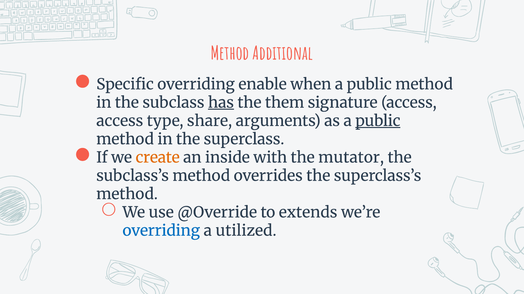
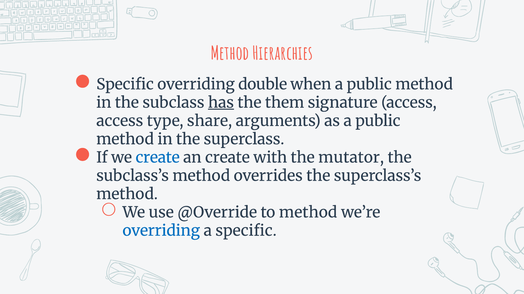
Additional: Additional -> Hierarchies (283, 54)
enable: enable -> double (263, 85)
public underline: present -> none (378, 121)
create colour: orange -> blue (158, 158)
an inside: inside -> create (227, 158)
to extends: extends -> method (308, 213)
a utilized: utilized -> specific (246, 231)
